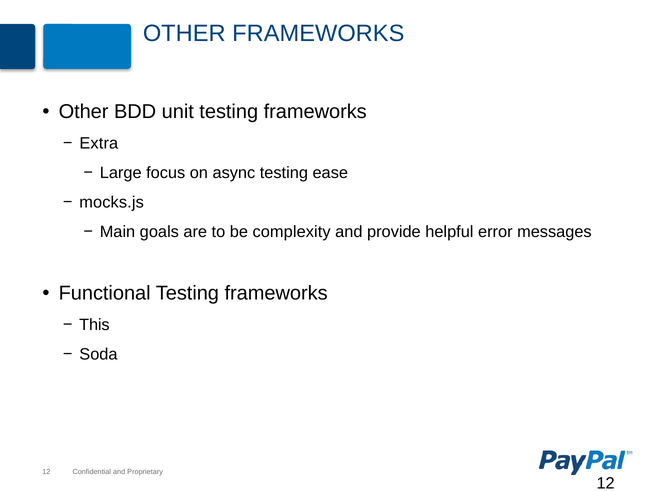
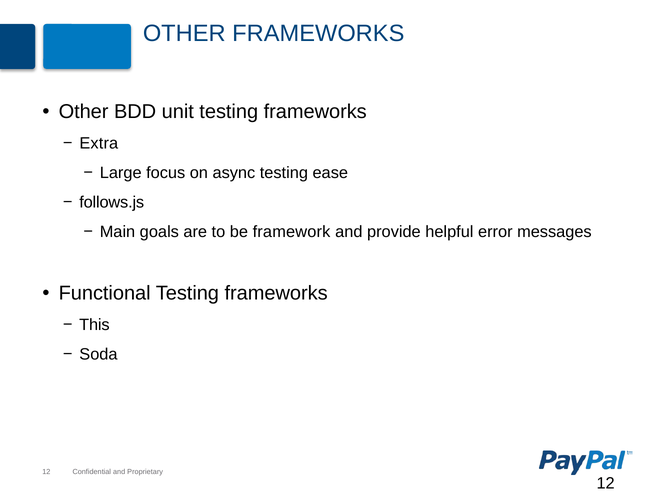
mocks.js: mocks.js -> follows.js (112, 203)
complexity: complexity -> framework (292, 232)
